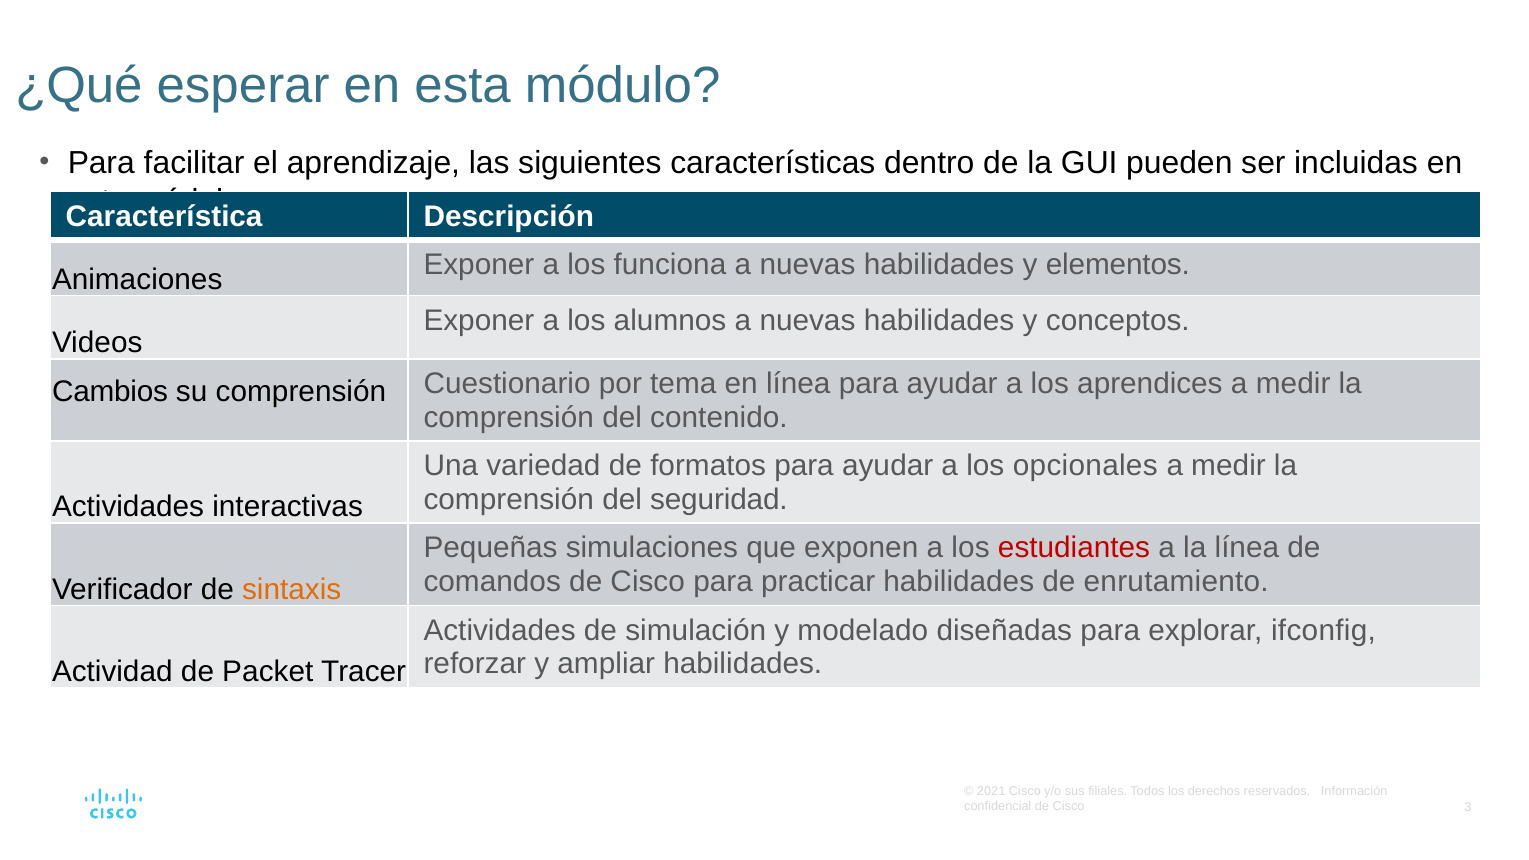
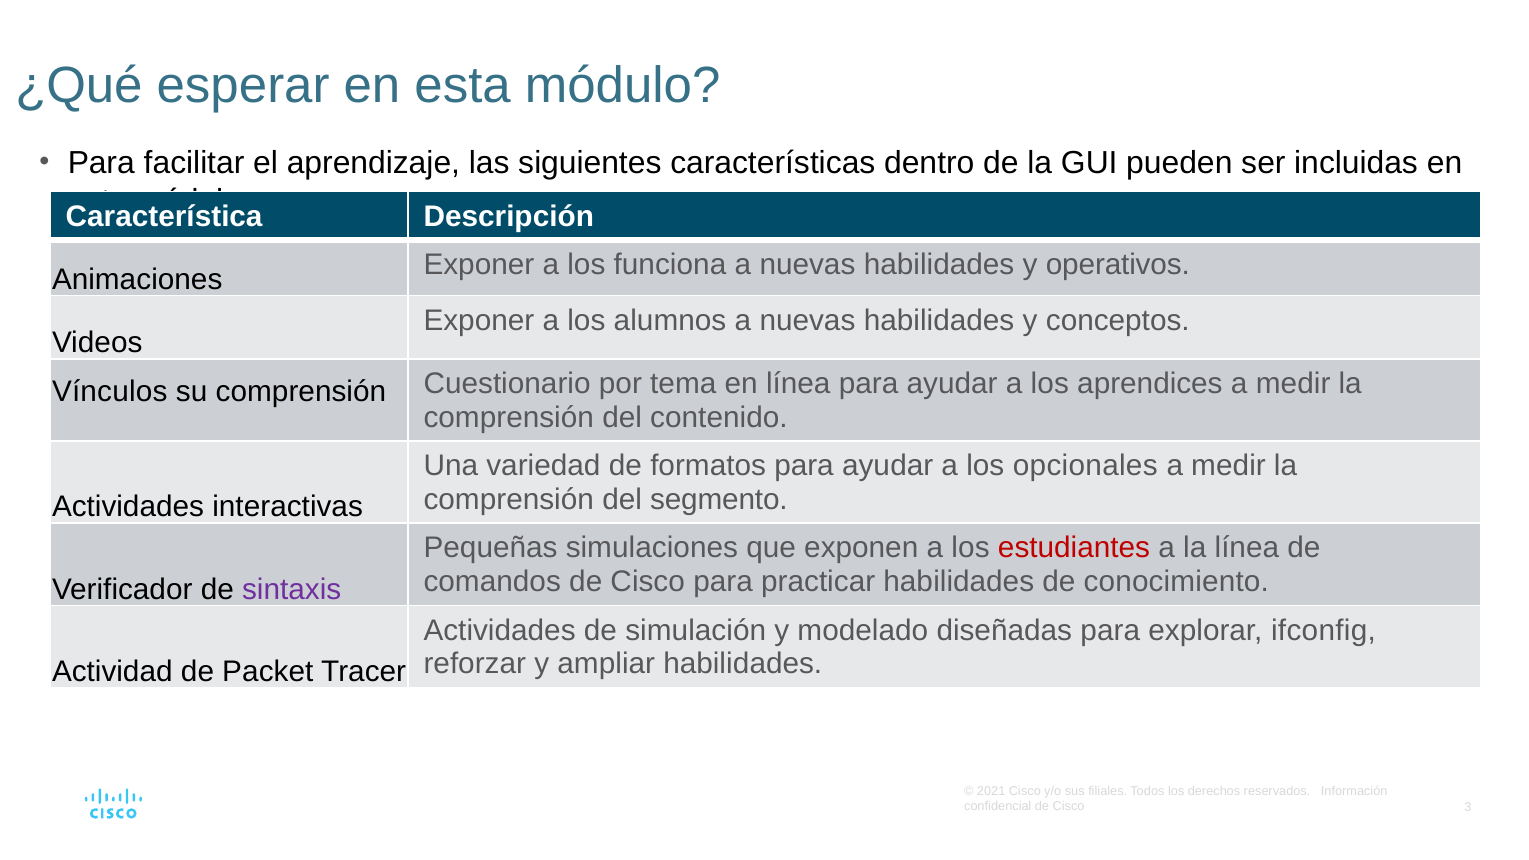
elementos: elementos -> operativos (1118, 265)
Cambios: Cambios -> Vínculos (110, 392)
seguridad: seguridad -> segmento (719, 499)
enrutamiento: enrutamiento -> conocimiento (1176, 582)
sintaxis colour: orange -> purple (292, 589)
